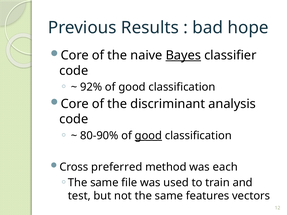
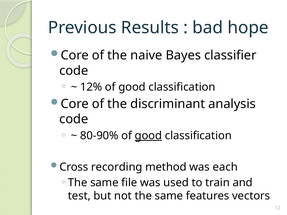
Bayes underline: present -> none (183, 55)
92%: 92% -> 12% (91, 87)
preferred: preferred -> recording (117, 167)
